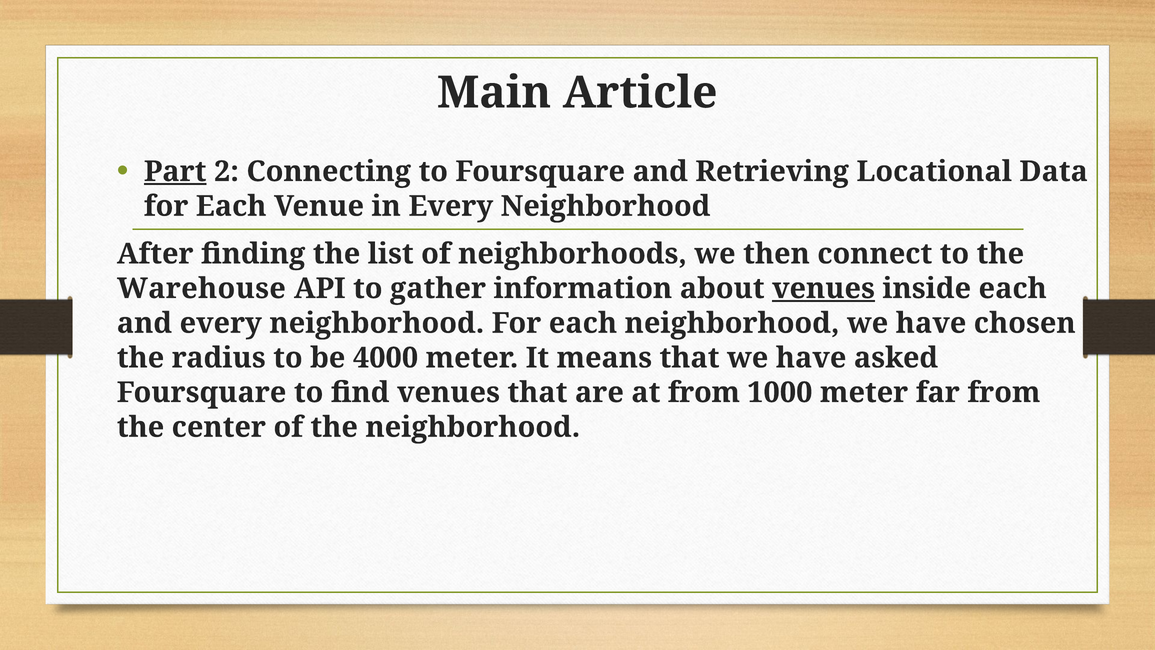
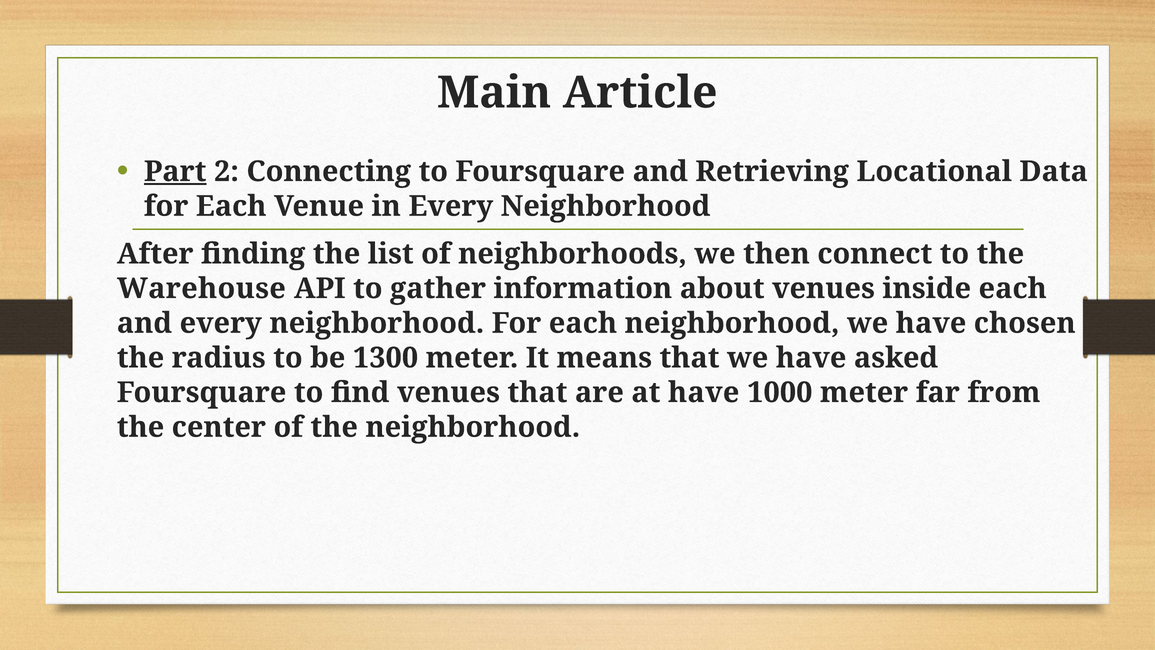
venues underline: present -> none (823, 288)
4000: 4000 -> 1300 (385, 358)
at from: from -> have (704, 392)
